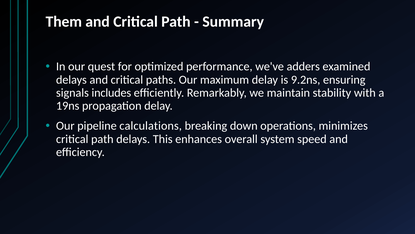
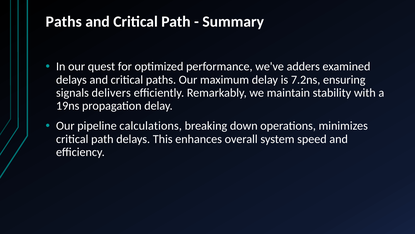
Them: Them -> Paths (64, 22)
9.2ns: 9.2ns -> 7.2ns (306, 80)
includes: includes -> delivers (111, 93)
